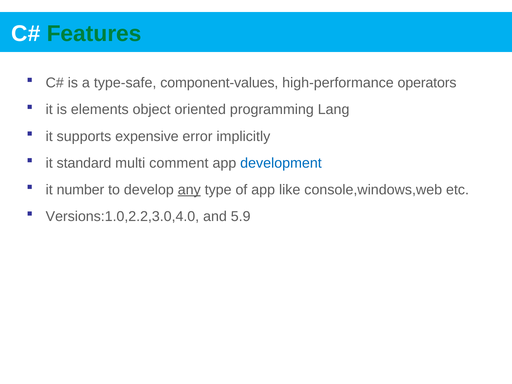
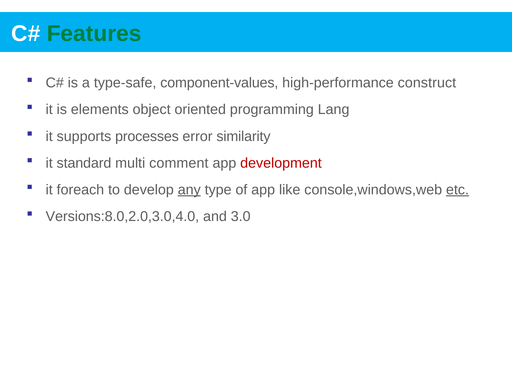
operators: operators -> construct (427, 83)
expensive: expensive -> processes (147, 136)
implicitly: implicitly -> similarity (243, 136)
development colour: blue -> red (281, 163)
number: number -> foreach (80, 190)
etc underline: none -> present (458, 190)
Versions:1.0,2.2,3.0,4.0: Versions:1.0,2.2,3.0,4.0 -> Versions:8.0,2.0,3.0,4.0 (122, 217)
5.9: 5.9 -> 3.0 (241, 217)
